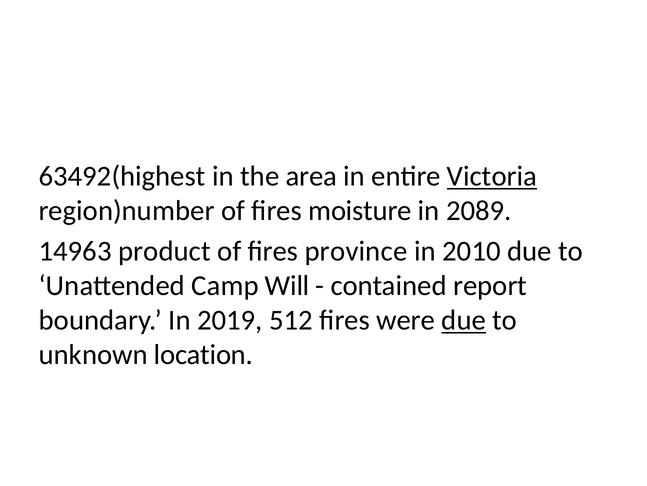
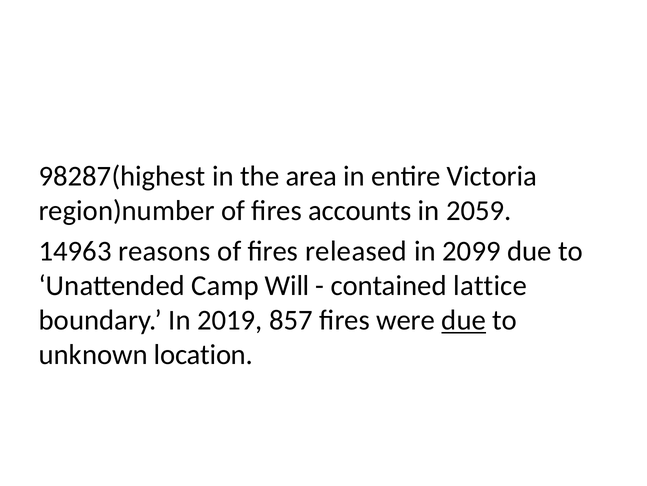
63492(highest: 63492(highest -> 98287(highest (122, 176)
Victoria underline: present -> none (492, 176)
moisture: moisture -> accounts (360, 211)
2089: 2089 -> 2059 (479, 211)
product: product -> reasons (164, 251)
province: province -> released (356, 251)
2010: 2010 -> 2099 (472, 251)
report: report -> lattice (490, 285)
512: 512 -> 857 (291, 320)
